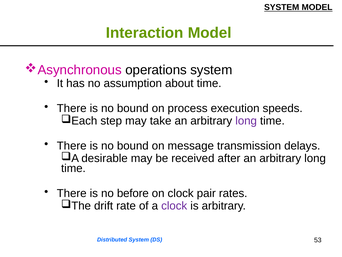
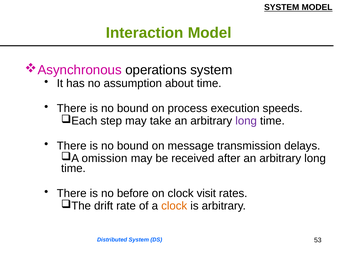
desirable: desirable -> omission (104, 158)
pair: pair -> visit (206, 193)
clock colour: purple -> orange (174, 205)
